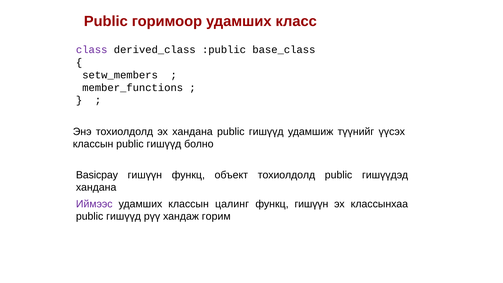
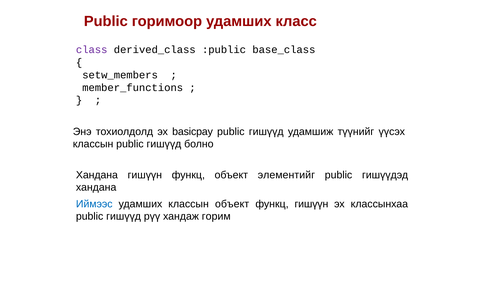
эх хандана: хандана -> basicpay (193, 132)
Basicpay: Basicpay -> Хандана (97, 175)
объект тохиолдолд: тохиолдолд -> элементийг (286, 175)
Иймээс colour: purple -> blue (94, 204)
классын цалинг: цалинг -> объект (232, 204)
